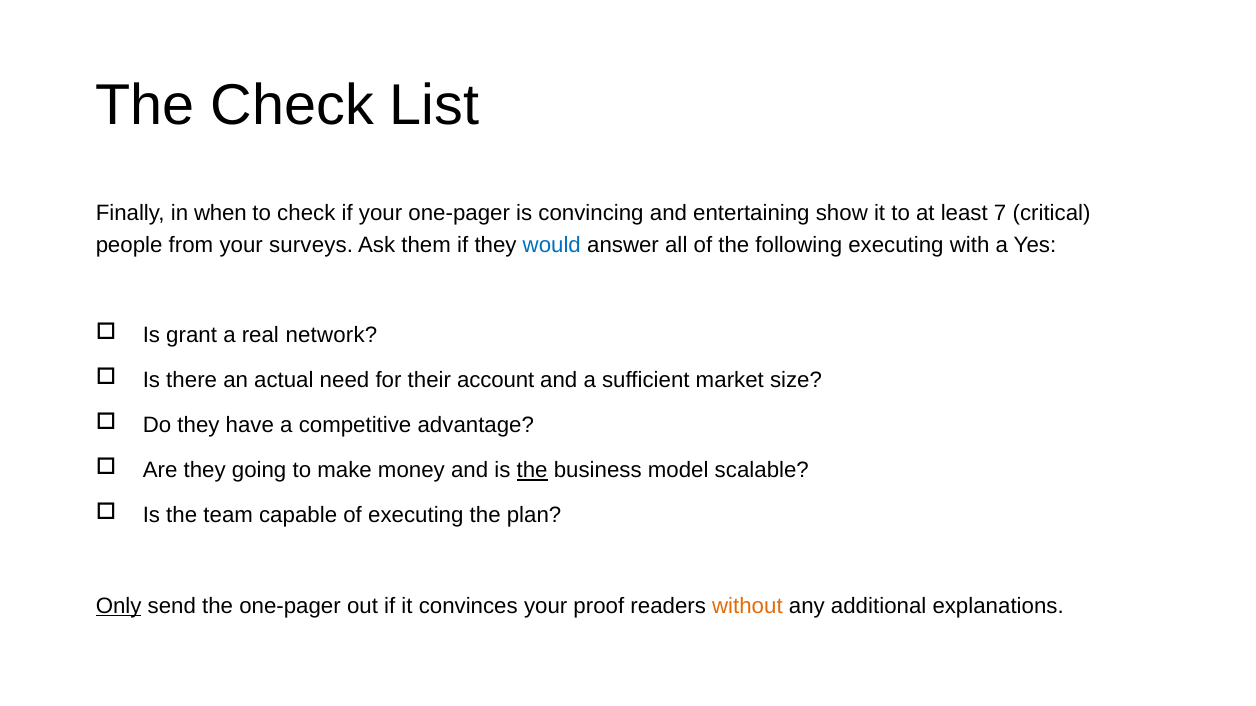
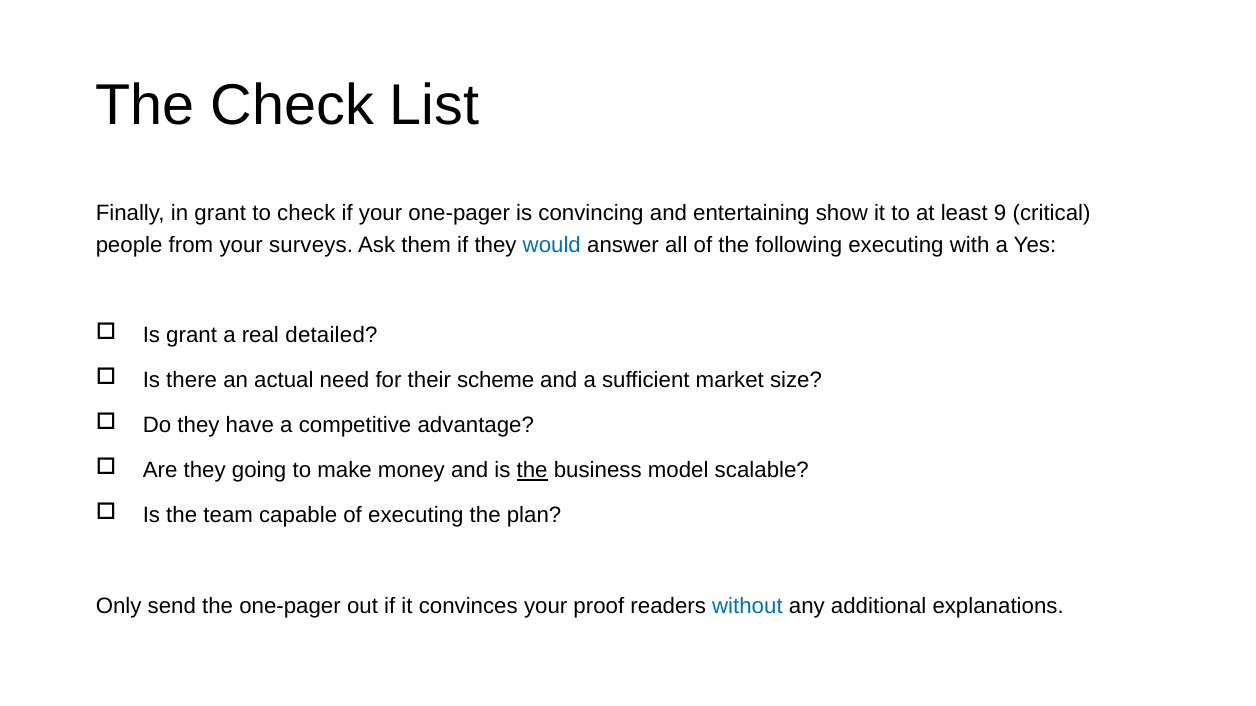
in when: when -> grant (220, 213)
7: 7 -> 9 (1000, 213)
network: network -> detailed (331, 335)
account: account -> scheme (496, 380)
Only underline: present -> none (119, 606)
without colour: orange -> blue (747, 606)
